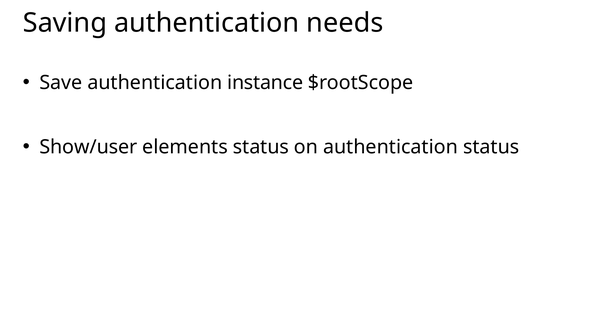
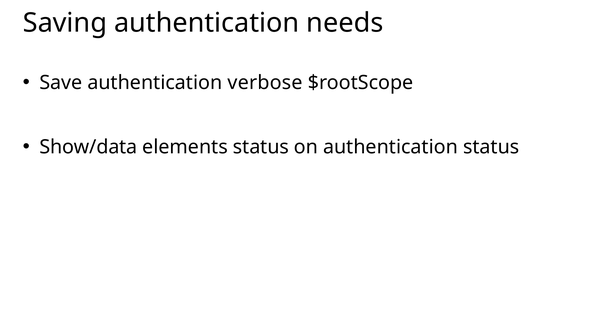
instance: instance -> verbose (265, 83)
Show/user: Show/user -> Show/data (88, 147)
